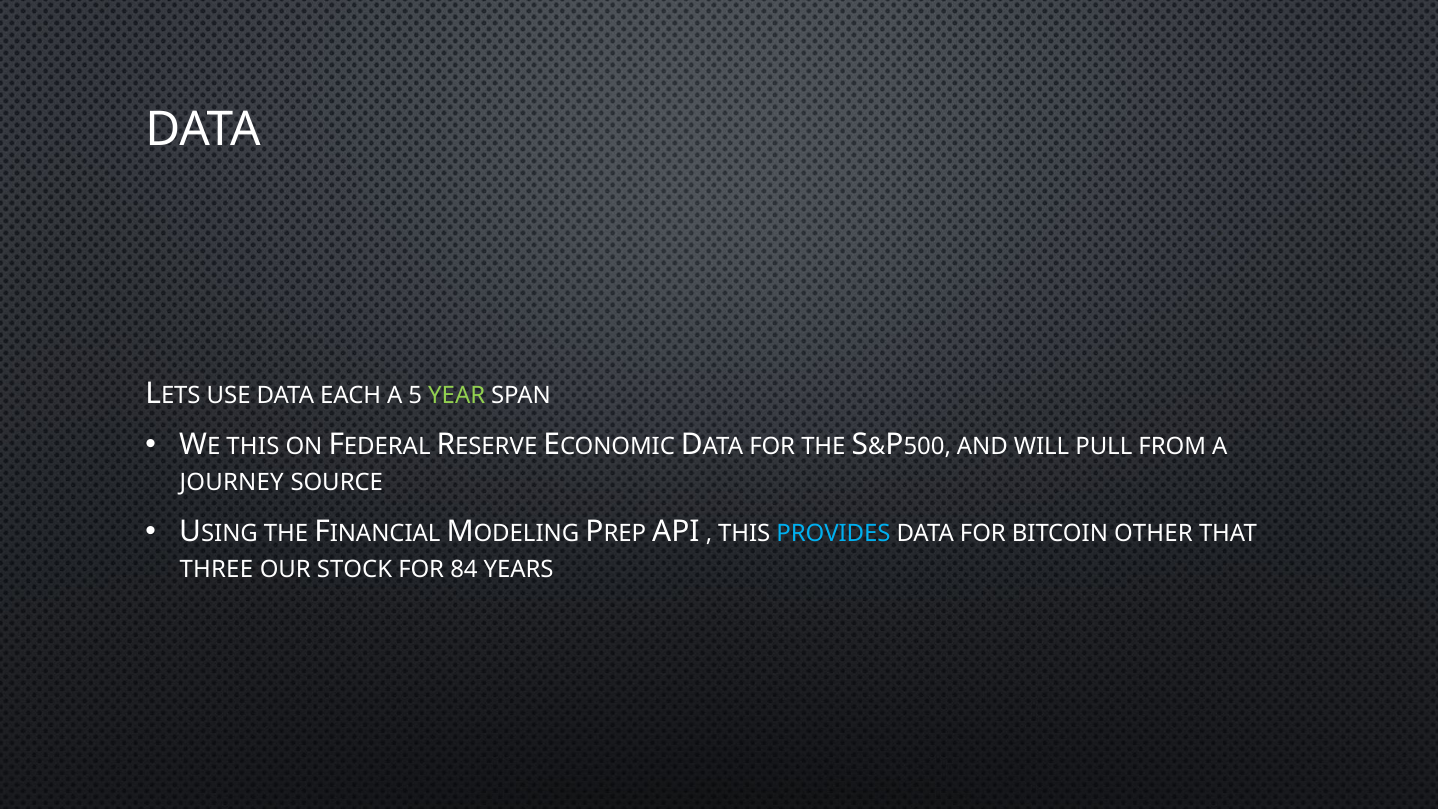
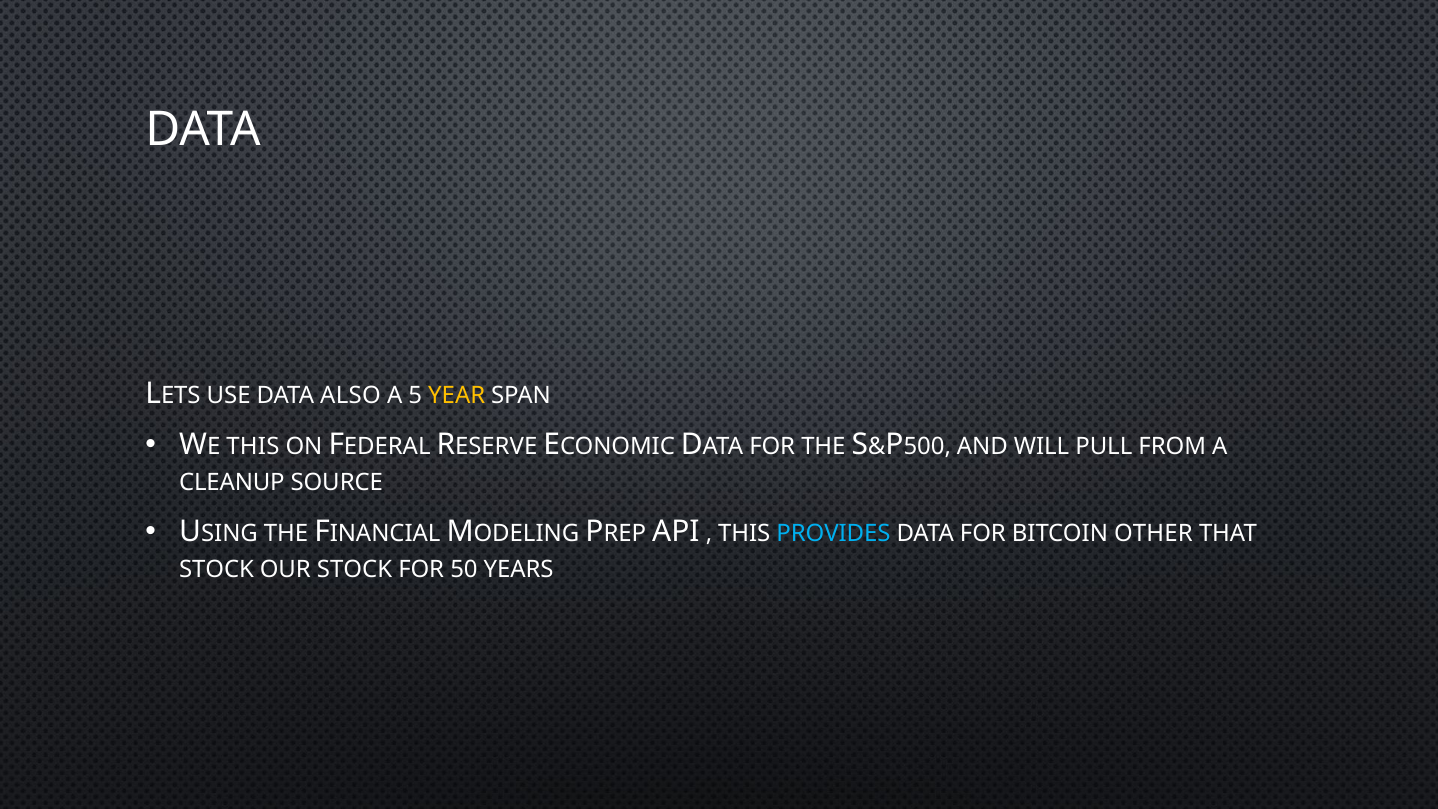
EACH: EACH -> ALSO (350, 396)
YEAR colour: light green -> yellow (457, 396)
JOURNEY: JOURNEY -> CLEANUP (232, 483)
THREE: THREE -> STOCK (217, 570)
84: 84 -> 50 (464, 570)
